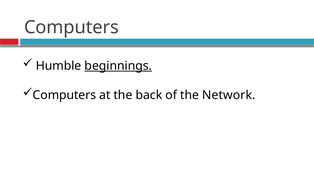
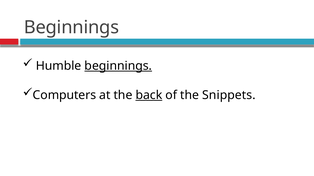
Computers: Computers -> Beginnings (71, 27)
back underline: none -> present (149, 95)
Network: Network -> Snippets (229, 95)
